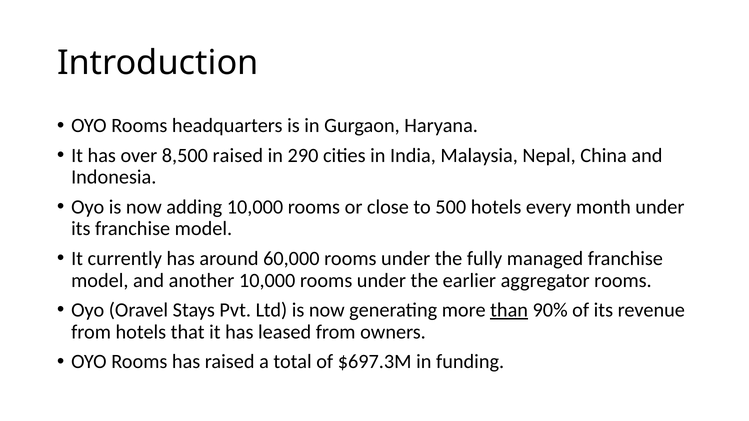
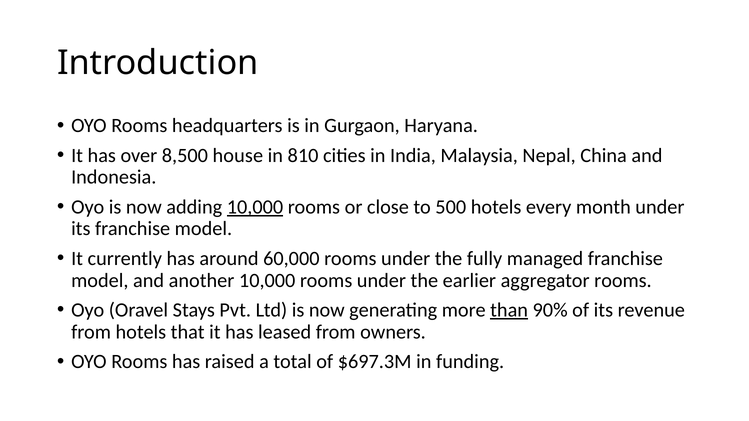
8,500 raised: raised -> house (238, 155)
290: 290 -> 810 (303, 155)
10,000 underline: none -> present (255, 207)
